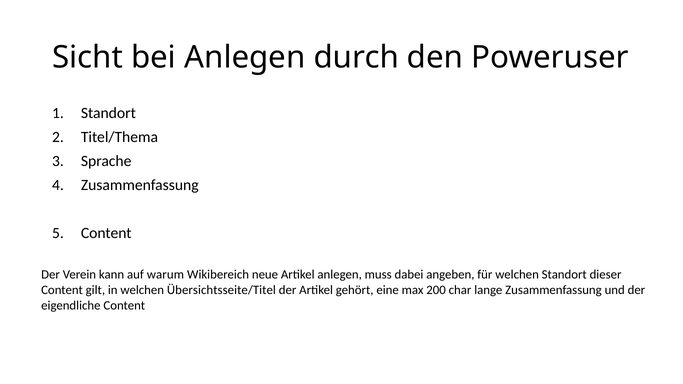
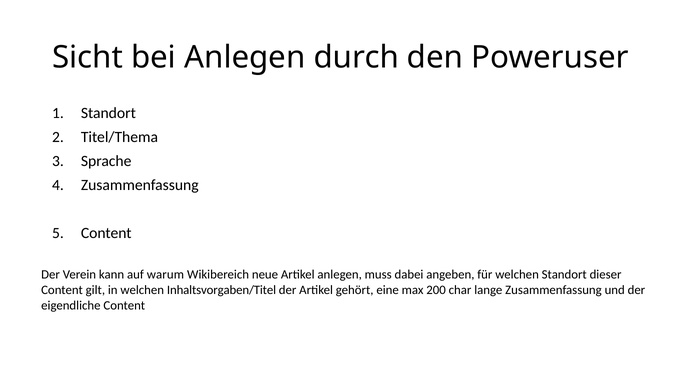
Übersichtsseite/Titel: Übersichtsseite/Titel -> Inhaltsvorgaben/Titel (222, 290)
